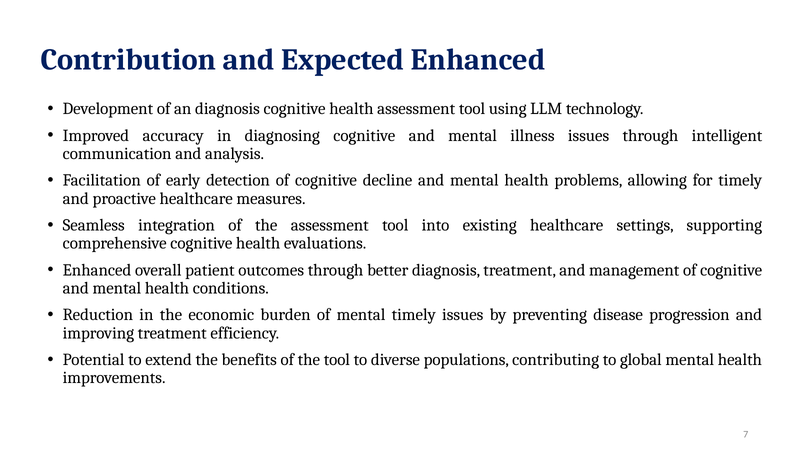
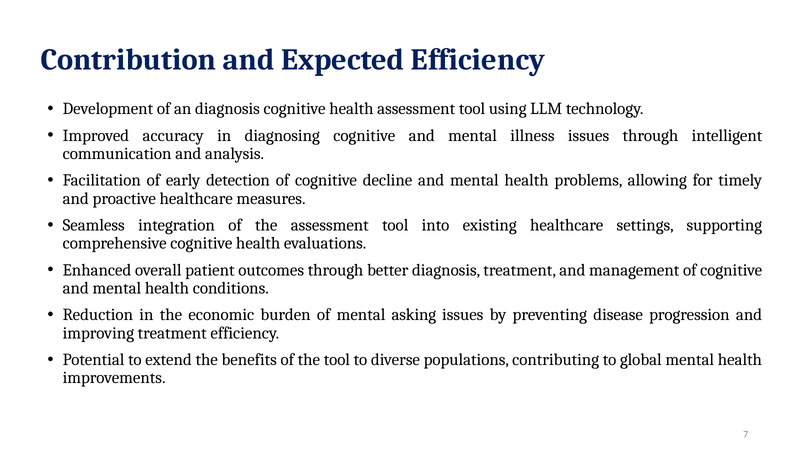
Expected Enhanced: Enhanced -> Efficiency (478, 60)
mental timely: timely -> asking (414, 315)
